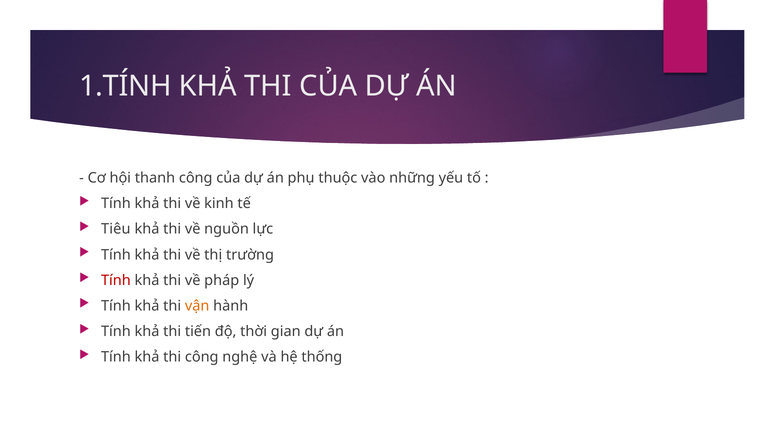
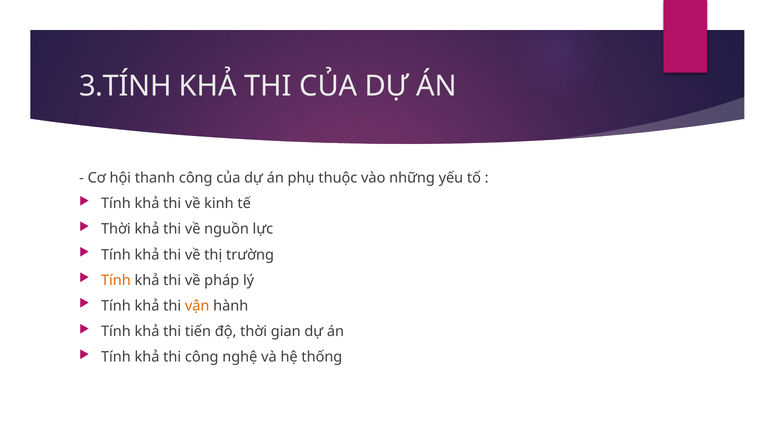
1.TÍNH: 1.TÍNH -> 3.TÍNH (125, 86)
Tiêu: Tiêu -> Thời (116, 229)
Tính colour: red -> orange (116, 280)
